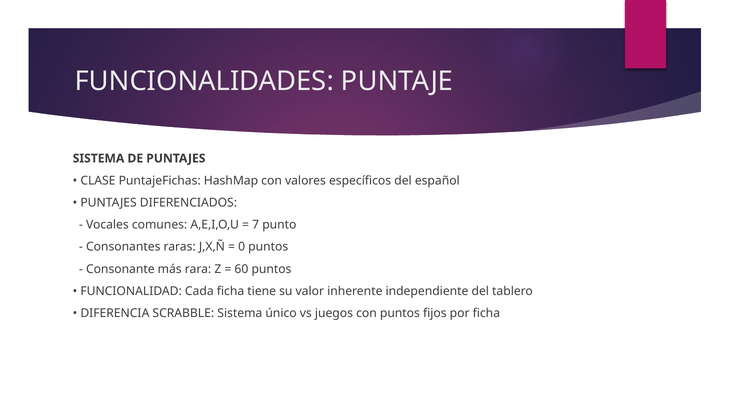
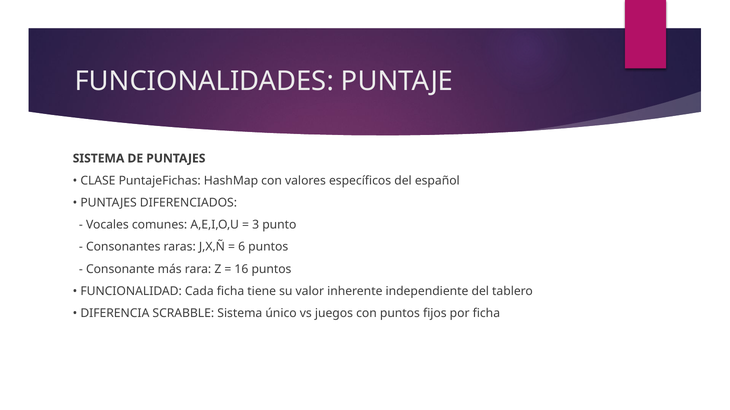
7: 7 -> 3 (256, 225)
0: 0 -> 6 (242, 247)
60: 60 -> 16 (241, 270)
